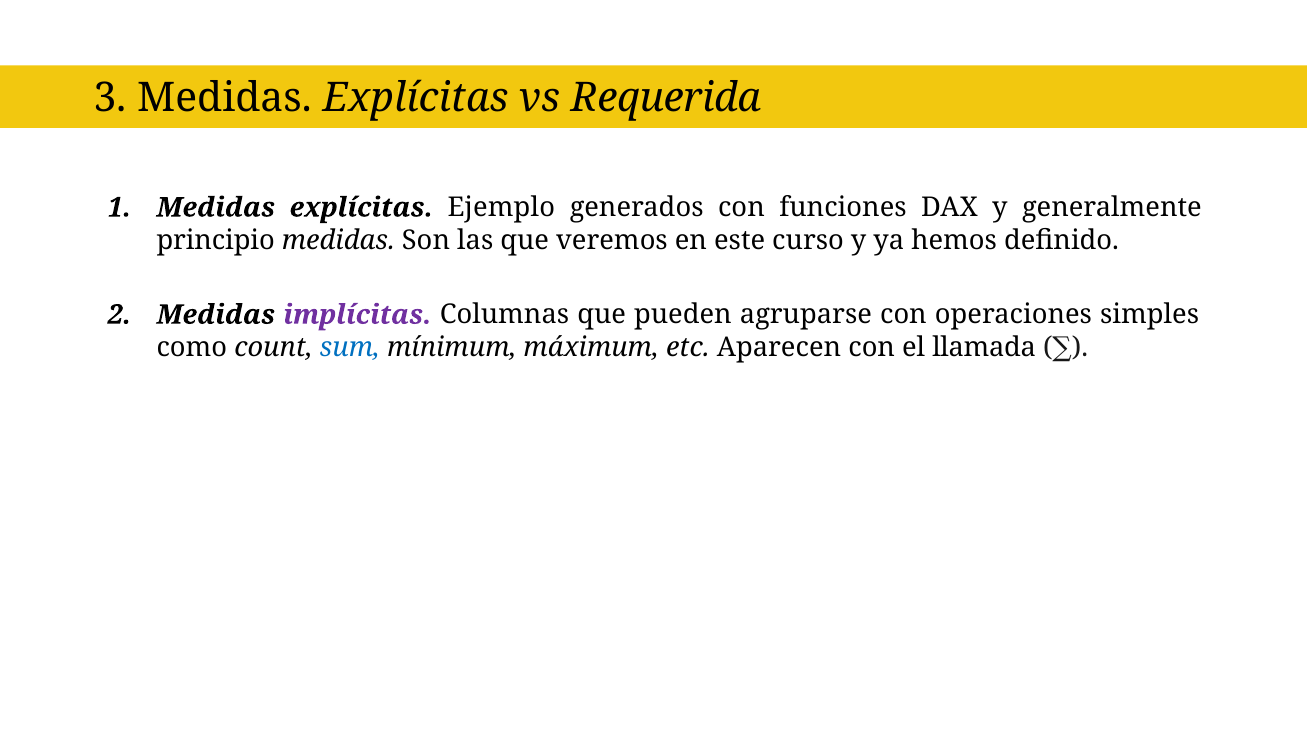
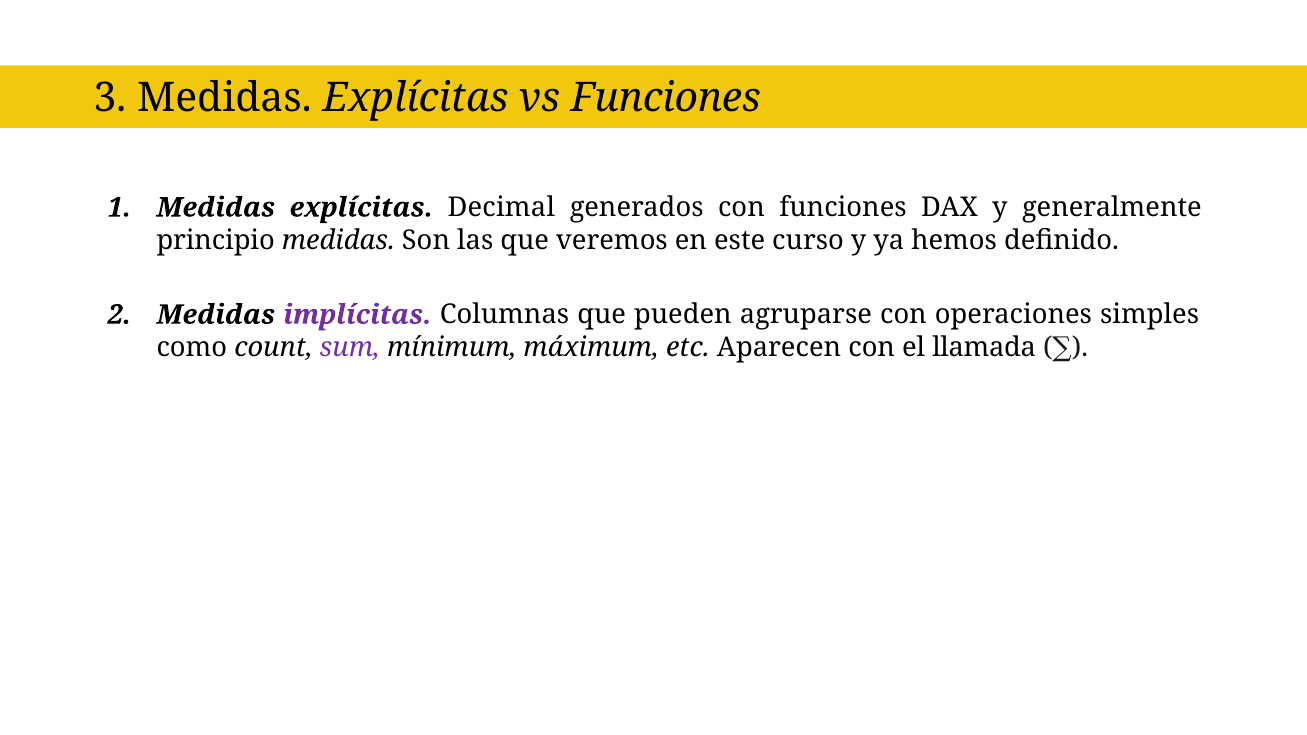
vs Requerida: Requerida -> Funciones (666, 98)
Ejemplo: Ejemplo -> Decimal (501, 208)
sum colour: blue -> purple (350, 348)
